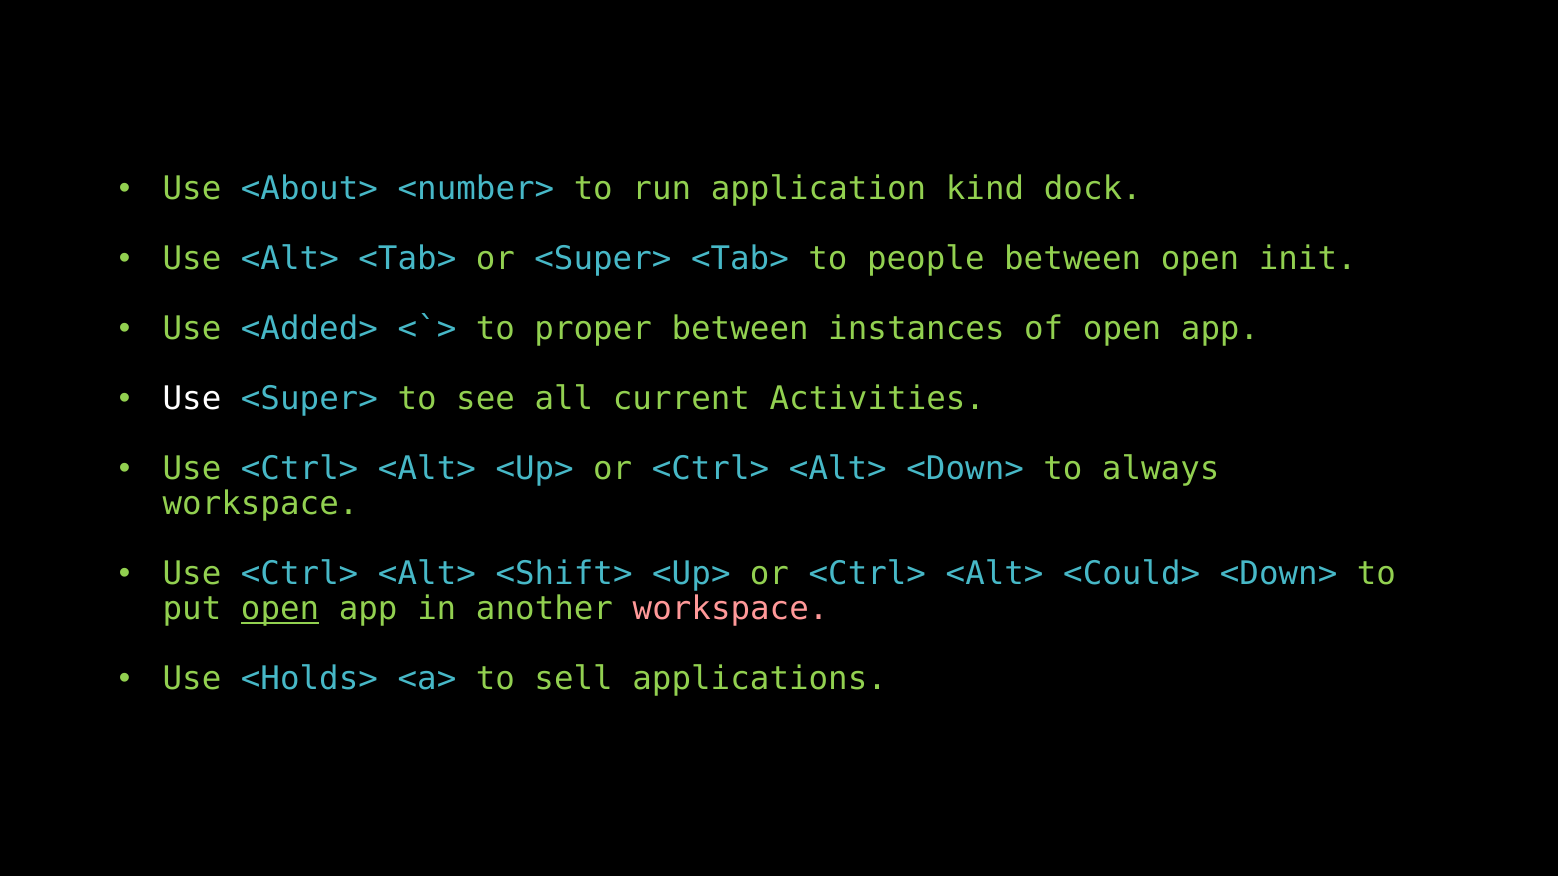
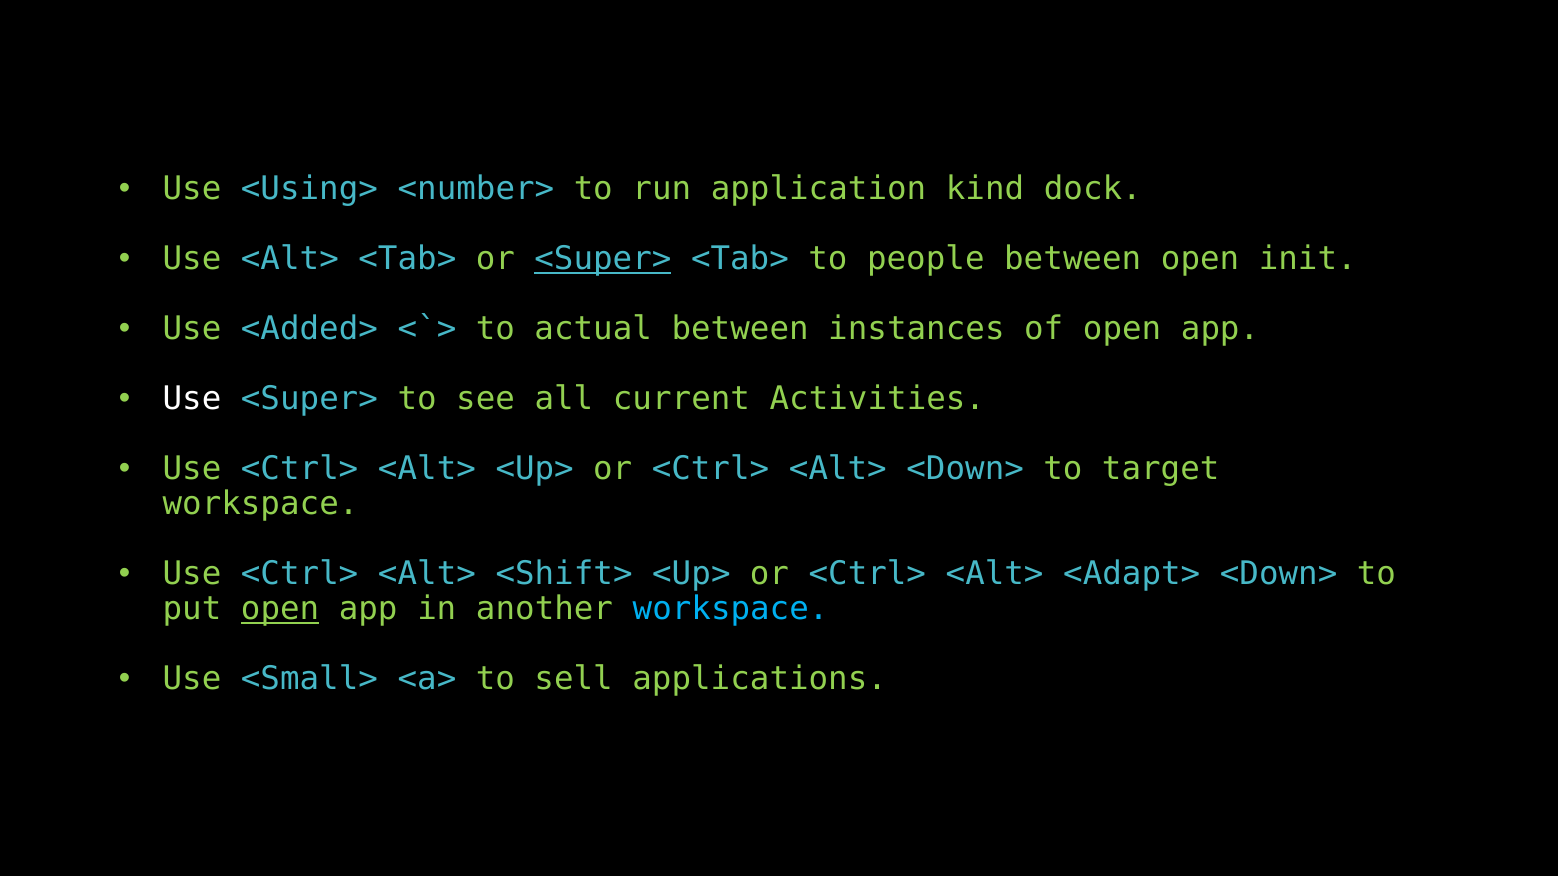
<About>: <About> -> <Using> (309, 189)
<Super> underline: none -> present (603, 259)
proper: proper -> actual (593, 329)
always: always -> target (1161, 469)
<Could>: <Could> -> <Adapt> (1132, 574)
workspace colour: pink -> light blue (731, 609)
<Holds>: <Holds> -> <Small> (309, 679)
